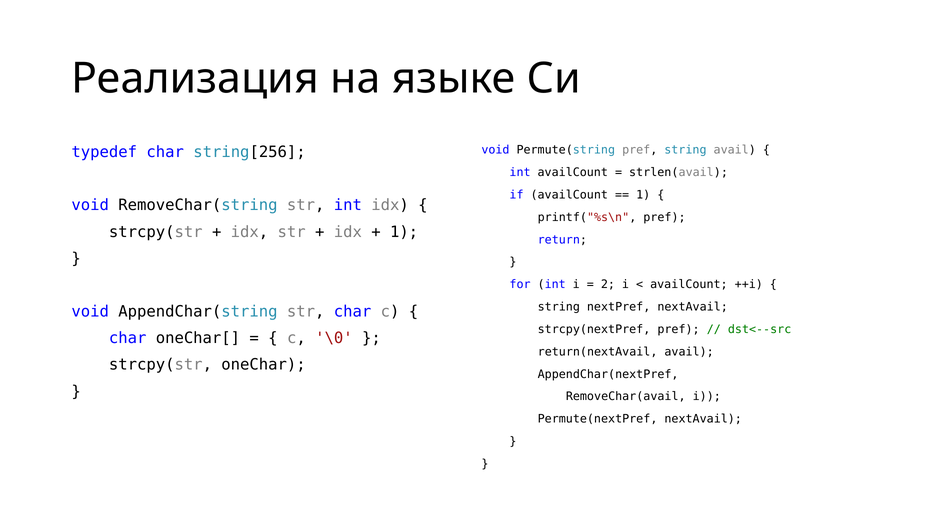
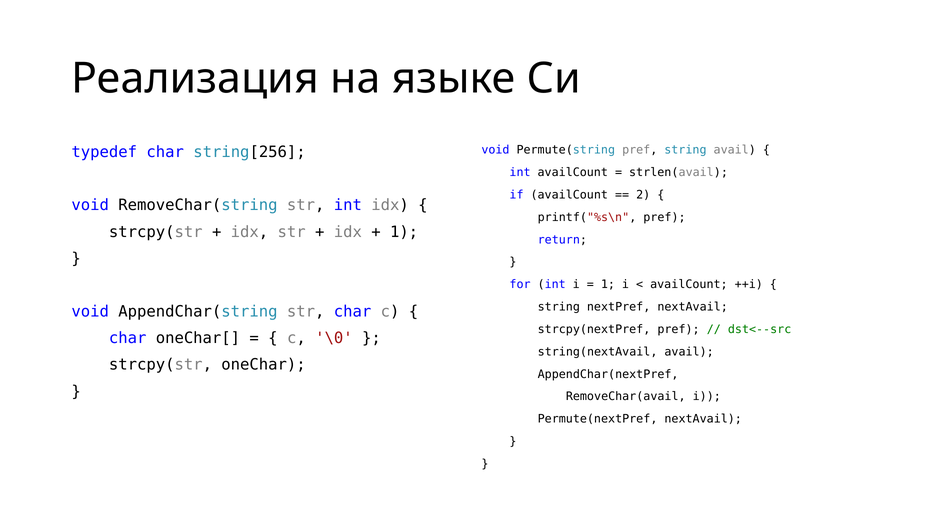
1: 1 -> 2 (643, 195)
2: 2 -> 1 (608, 285)
return(nextAvail: return(nextAvail -> string(nextAvail (598, 352)
